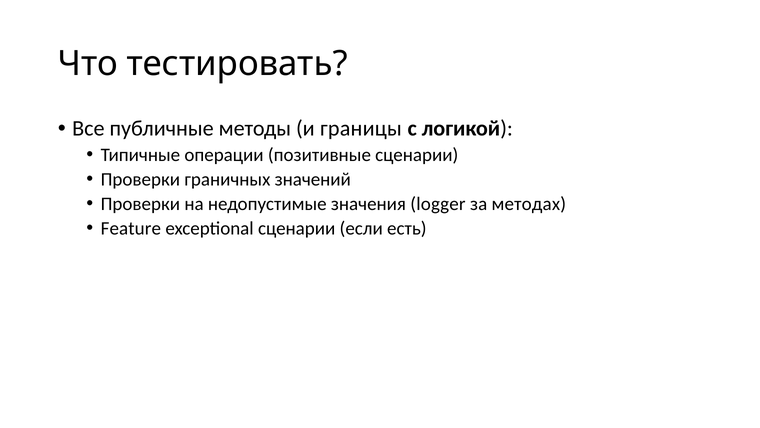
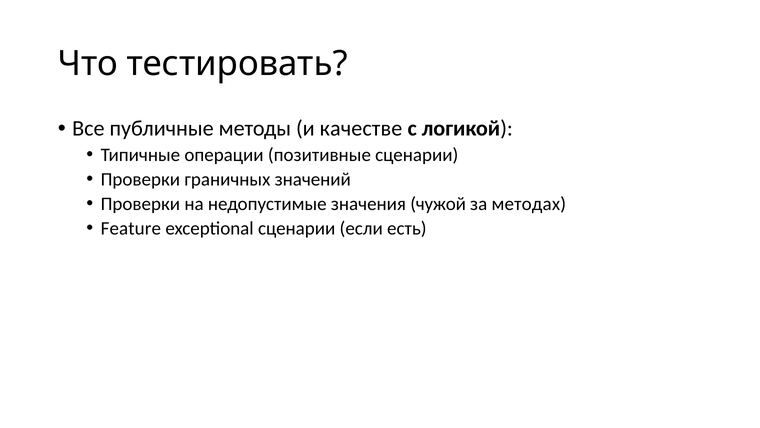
границы: границы -> качестве (361, 128)
logger: logger -> чужой (438, 204)
